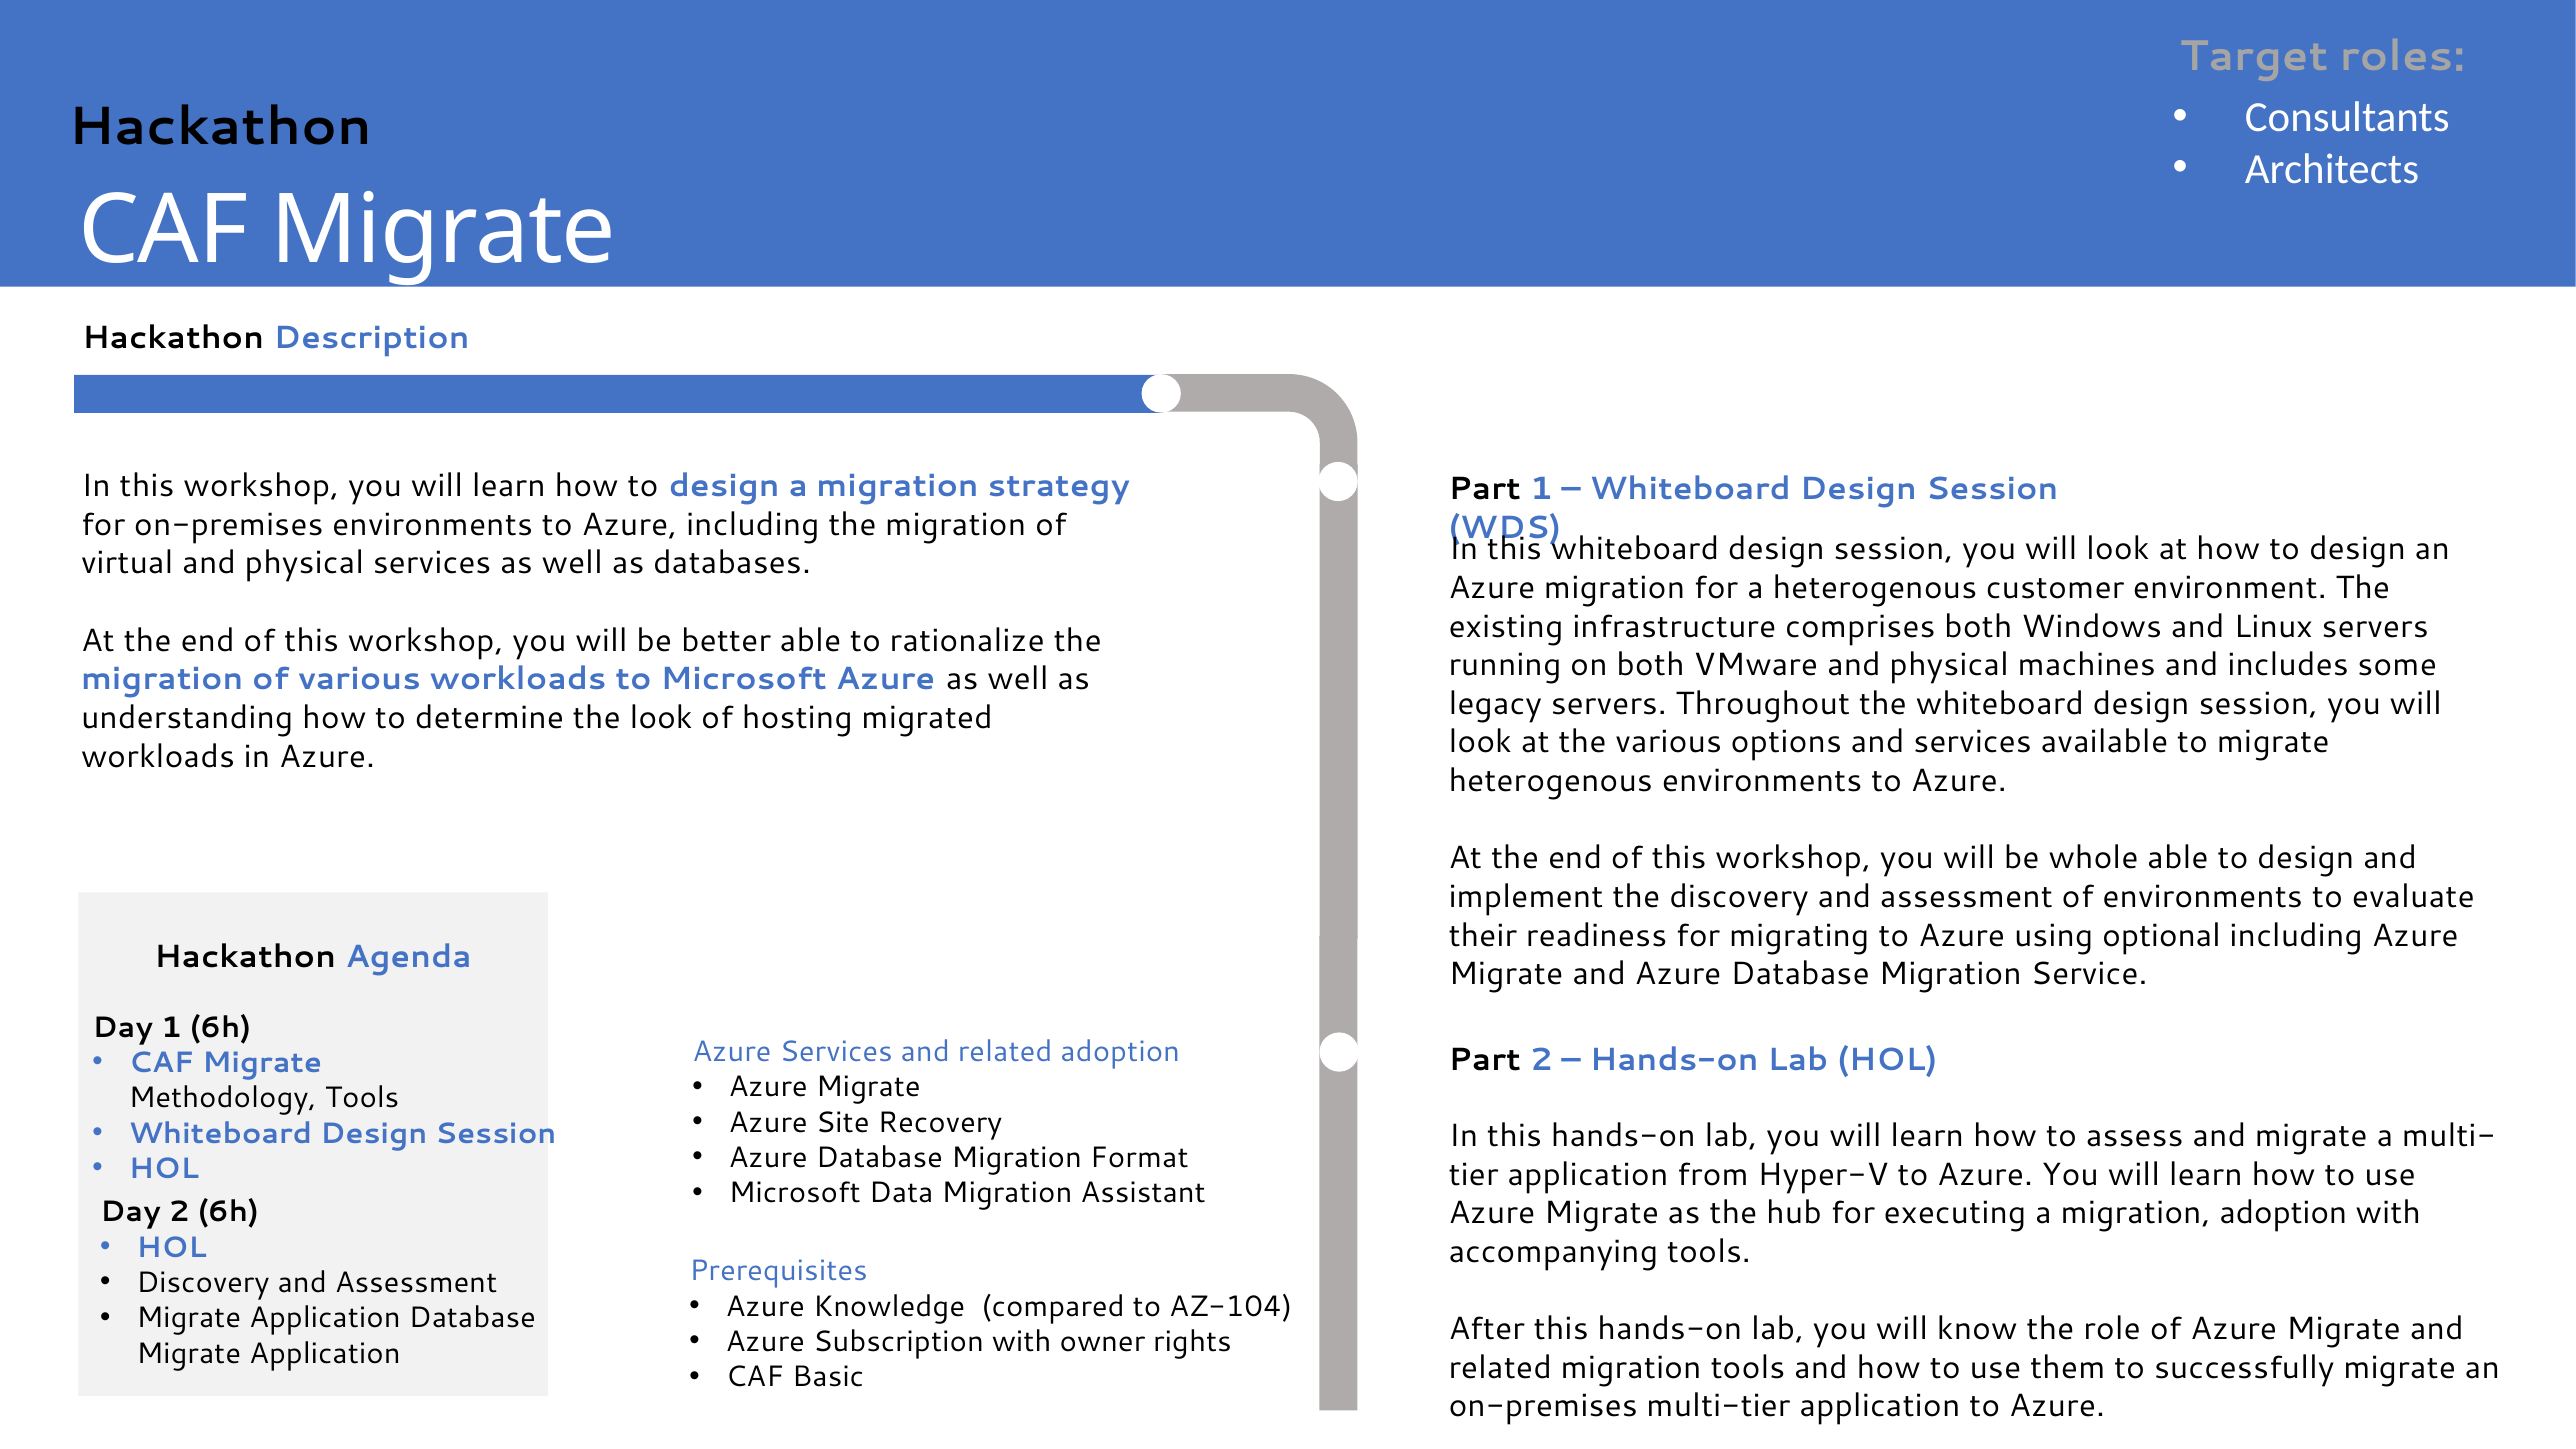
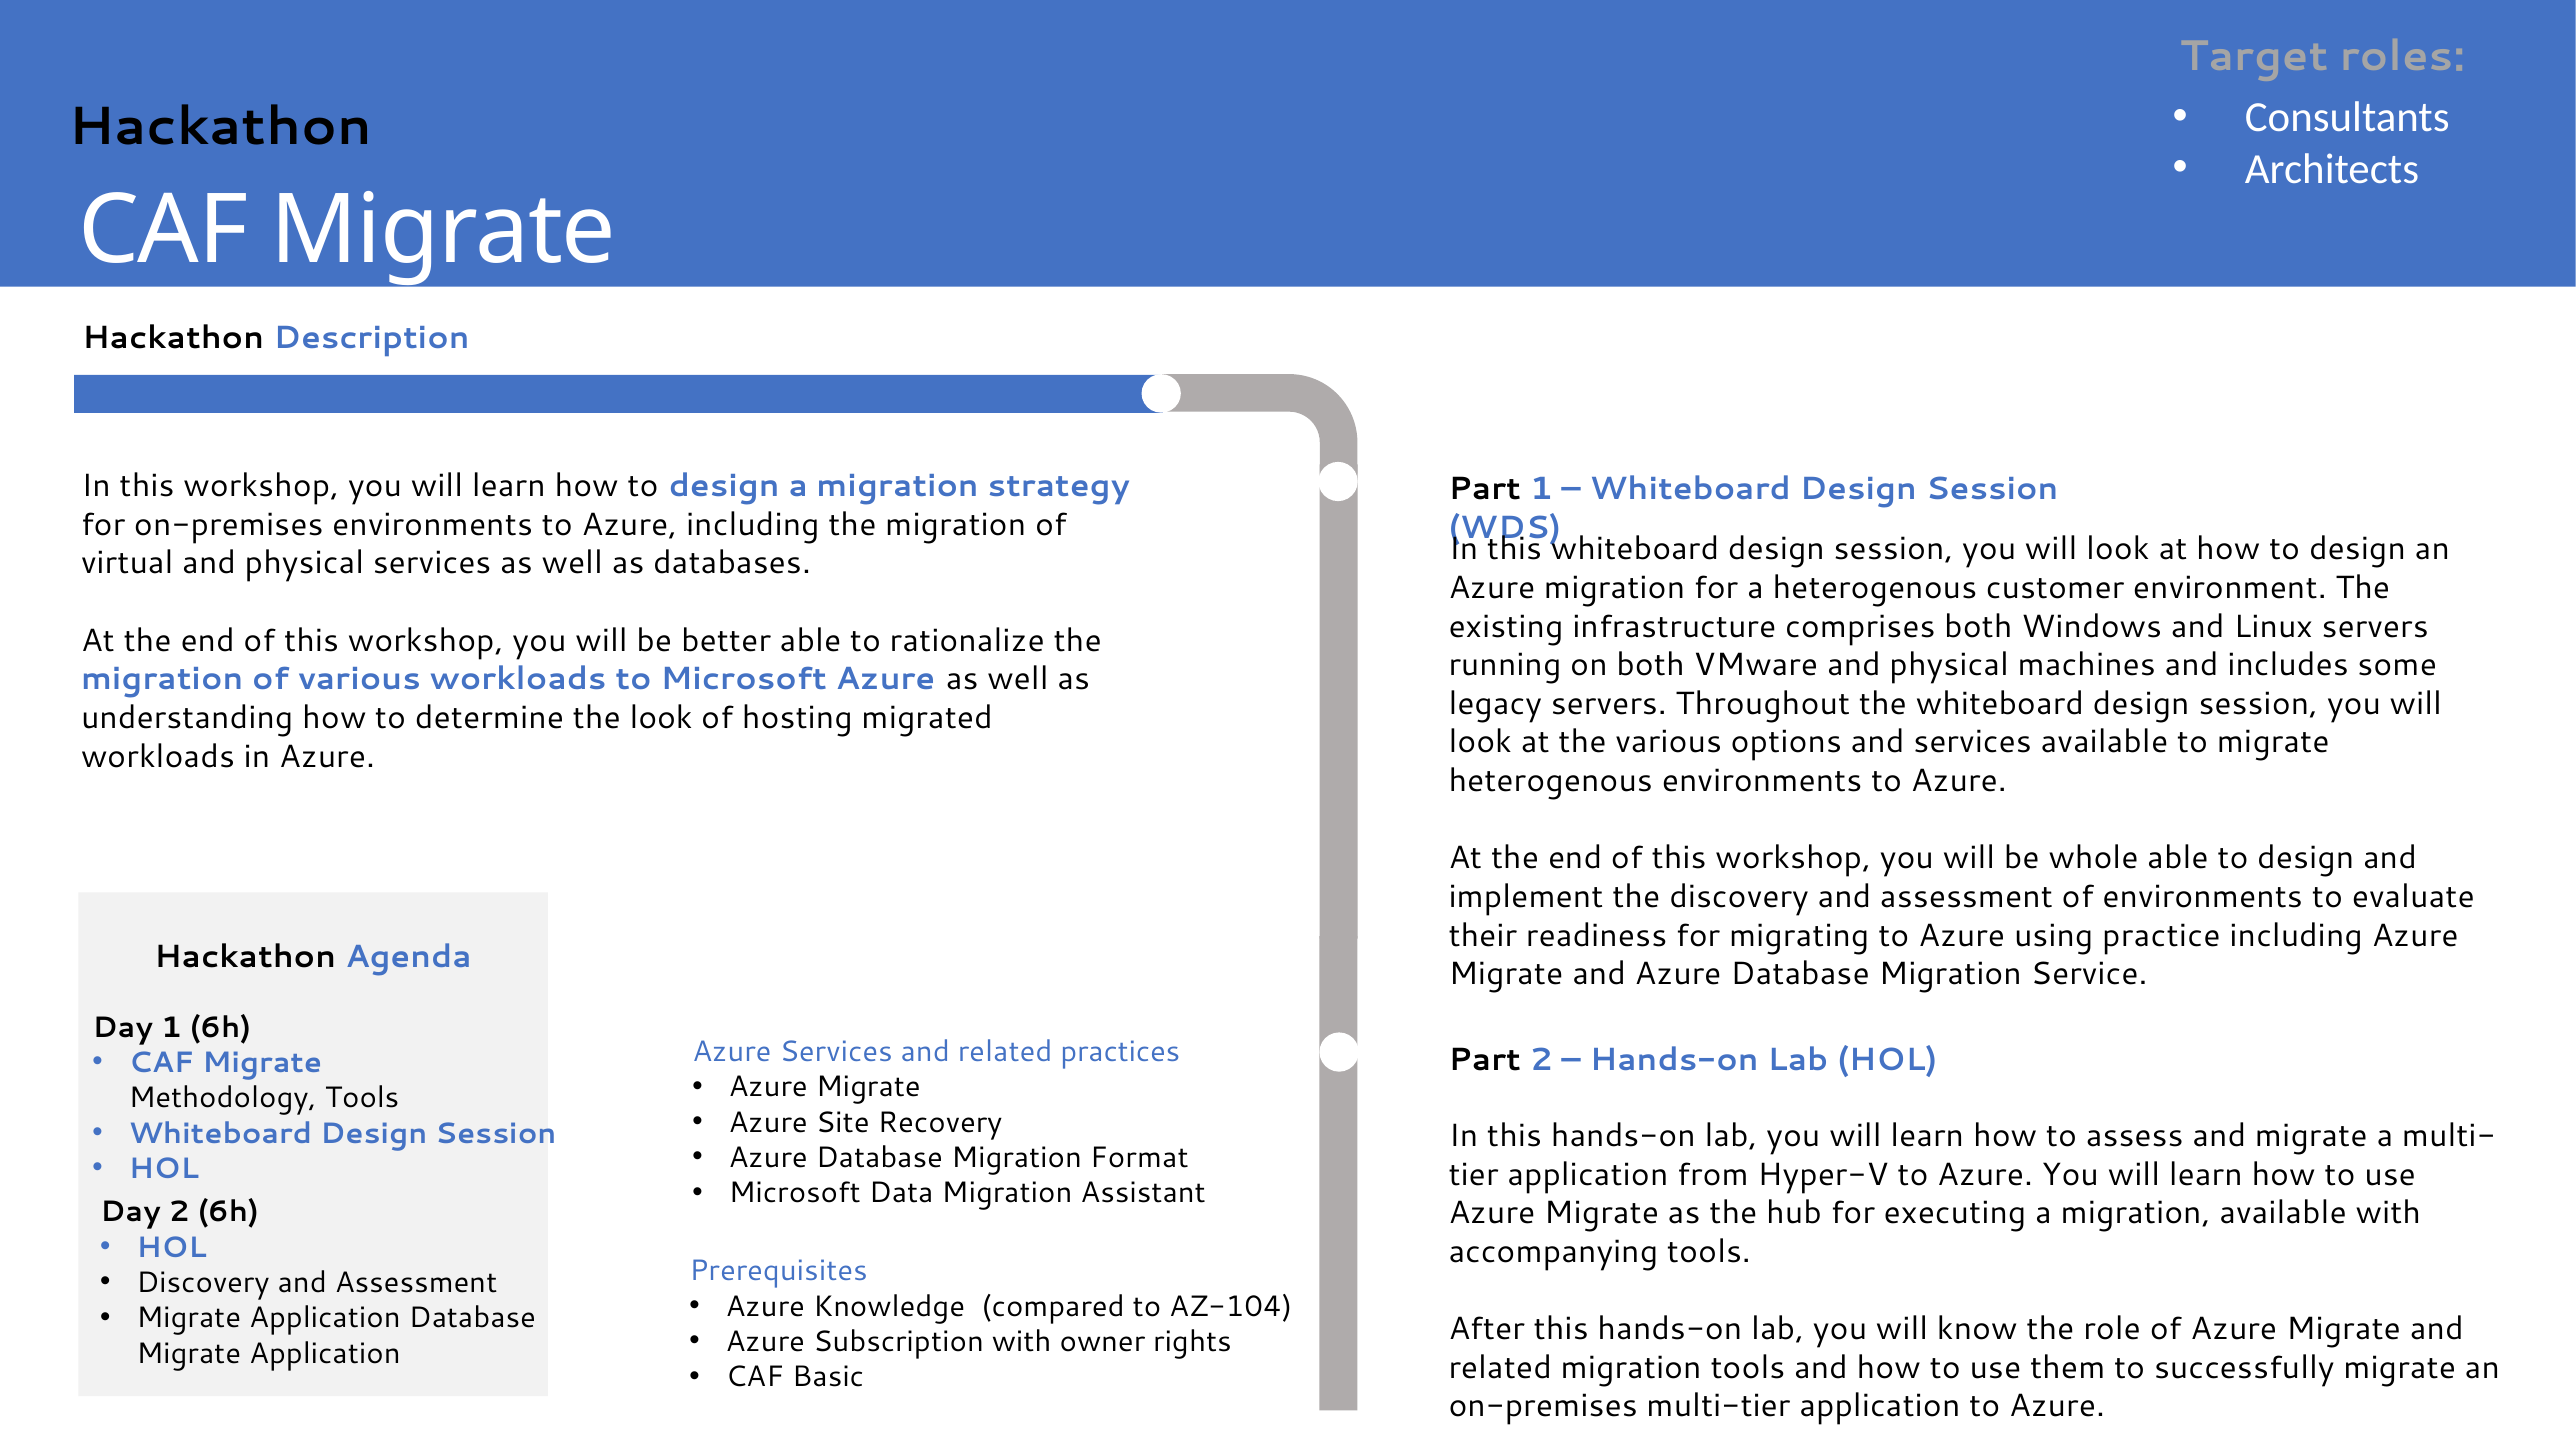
optional: optional -> practice (2161, 935)
related adoption: adoption -> practices (1120, 1052)
migration adoption: adoption -> available (2283, 1213)
